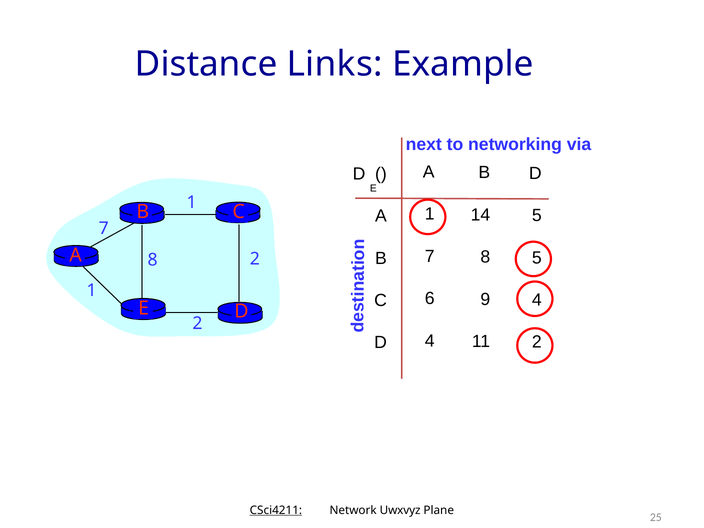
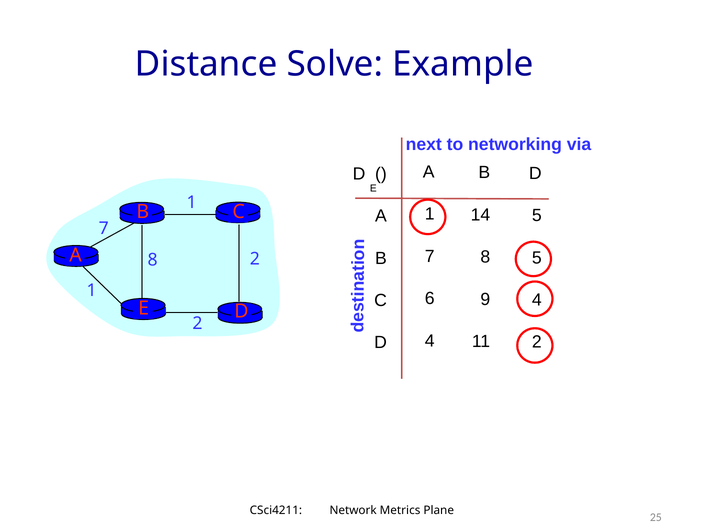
Links: Links -> Solve (335, 64)
CSci4211 underline: present -> none (276, 510)
Uwxvyz: Uwxvyz -> Metrics (400, 510)
